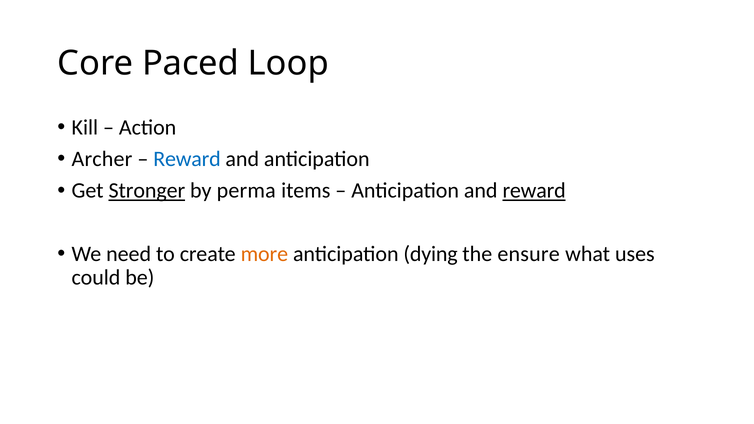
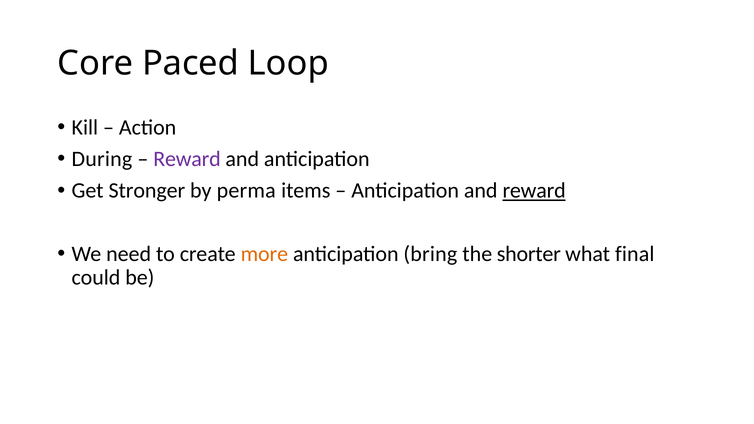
Archer: Archer -> During (102, 159)
Reward colour: blue -> purple (187, 159)
Stronger underline: present -> none (147, 191)
dying: dying -> bring (430, 254)
ensure: ensure -> shorter (529, 254)
uses: uses -> final (635, 254)
